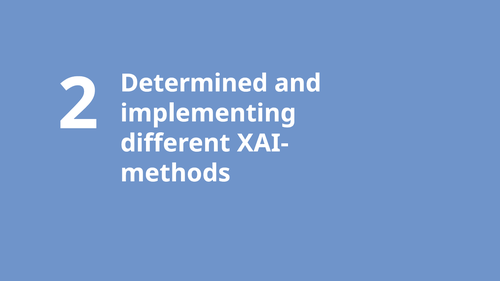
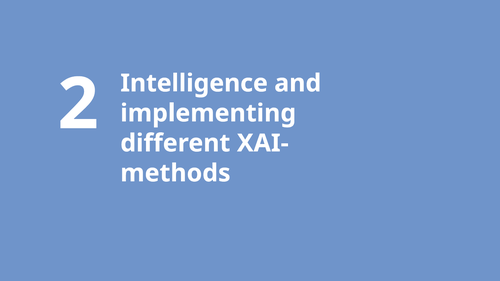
Determined: Determined -> Intelligence (194, 83)
